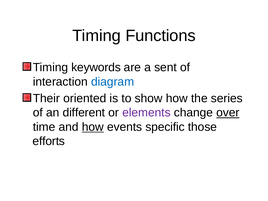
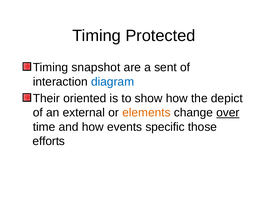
Functions: Functions -> Protected (160, 36)
keywords: keywords -> snapshot (96, 67)
series: series -> depict (227, 98)
different: different -> external (84, 113)
elements colour: purple -> orange (146, 113)
how underline: present -> none (93, 127)
